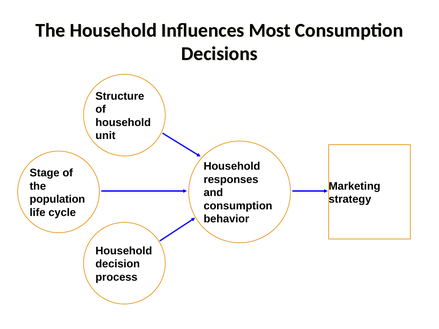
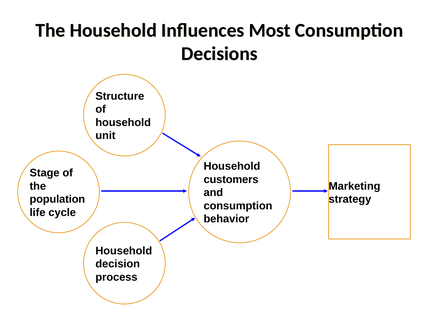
responses: responses -> customers (231, 180)
